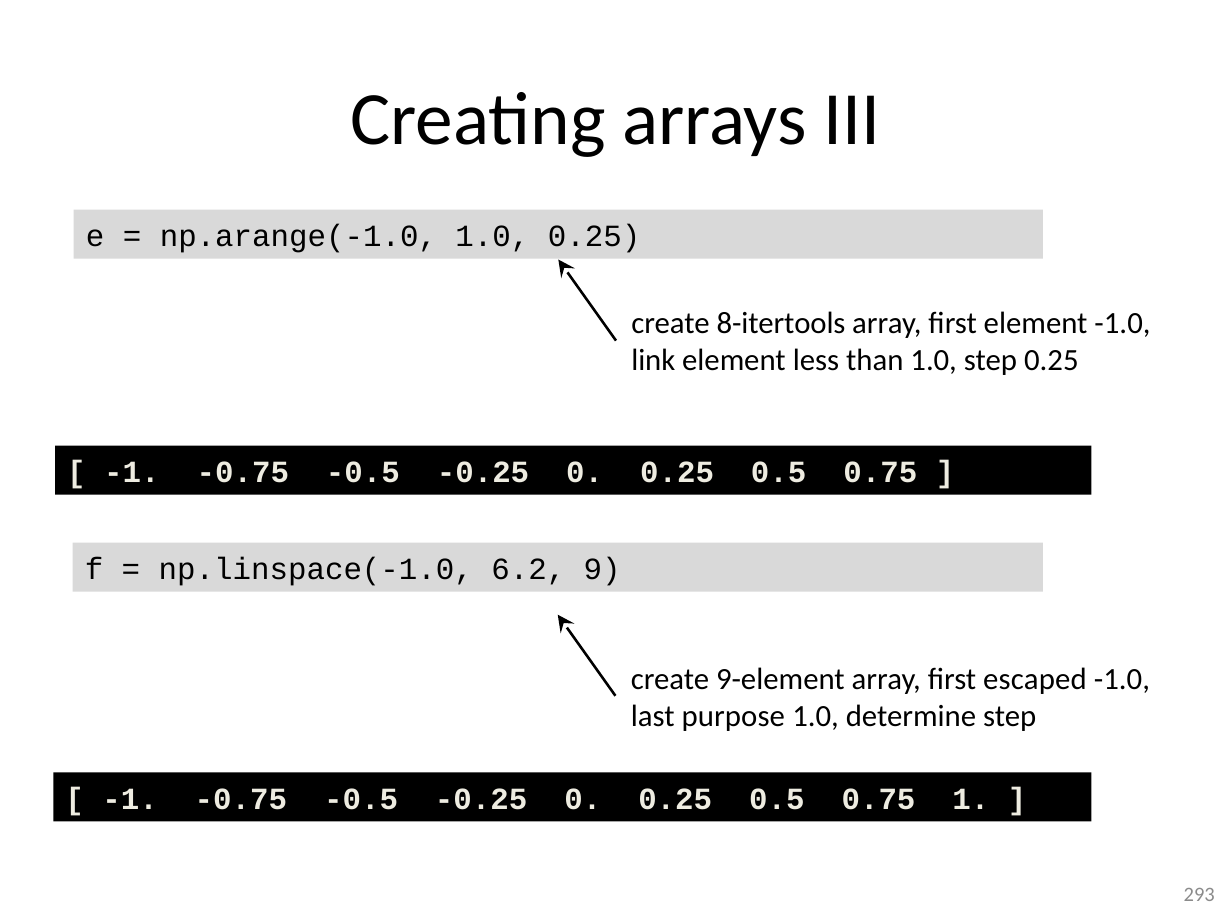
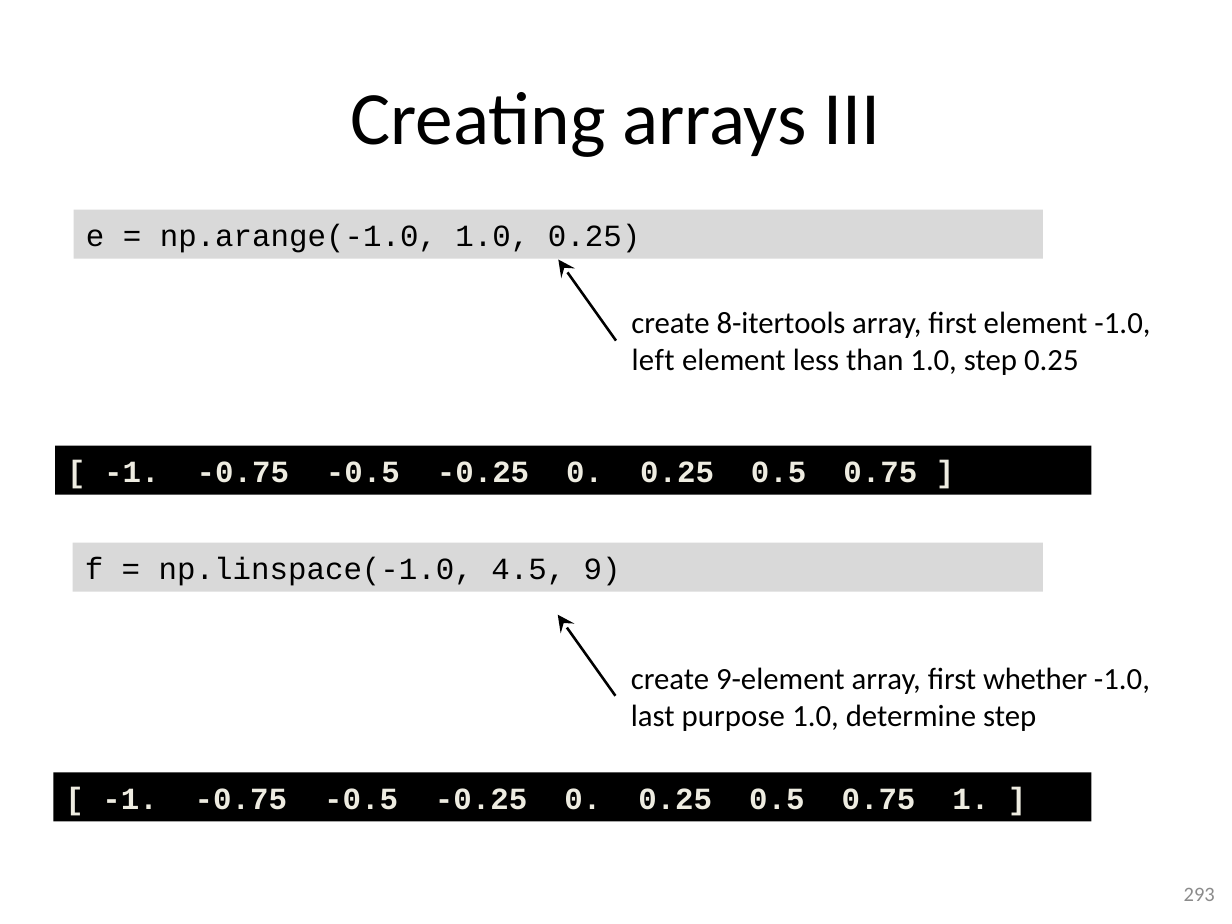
link: link -> left (653, 361)
6.2: 6.2 -> 4.5 (528, 569)
escaped: escaped -> whether (1035, 679)
